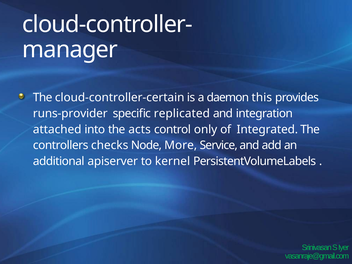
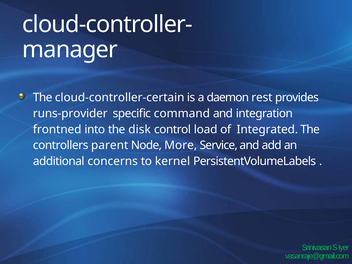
this: this -> rest (262, 98)
replicated: replicated -> command (182, 113)
attached: attached -> frontned (57, 129)
acts: acts -> disk (140, 129)
only: only -> load (206, 129)
checks: checks -> parent (110, 145)
apiserver: apiserver -> concerns (113, 161)
